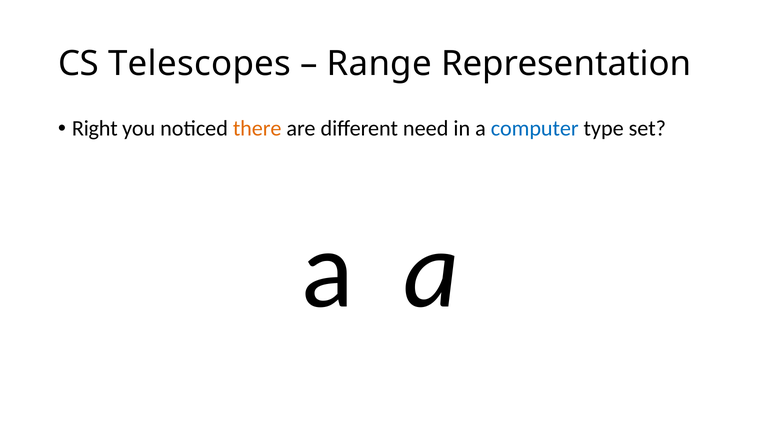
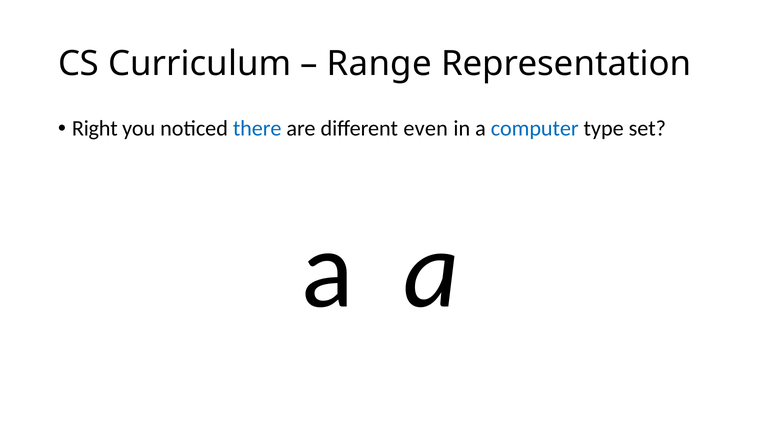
Telescopes: Telescopes -> Curriculum (200, 64)
there colour: orange -> blue (257, 129)
need: need -> even (426, 129)
